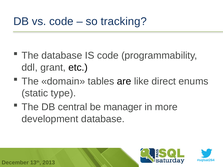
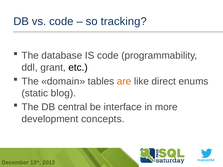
are colour: black -> orange (124, 81)
type: type -> blog (63, 93)
manager: manager -> interface (123, 107)
development database: database -> concepts (103, 119)
